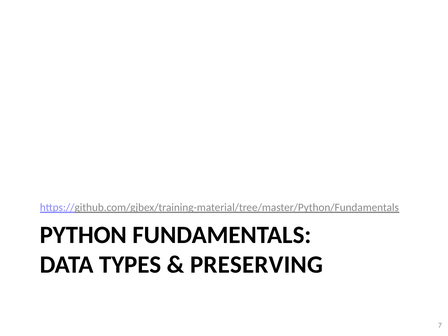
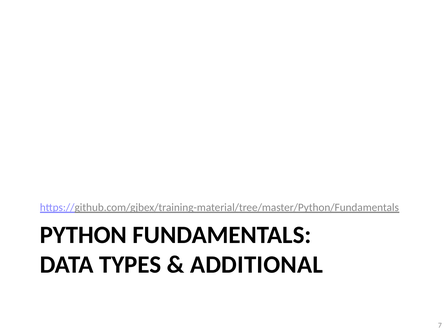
PRESERVING: PRESERVING -> ADDITIONAL (257, 265)
